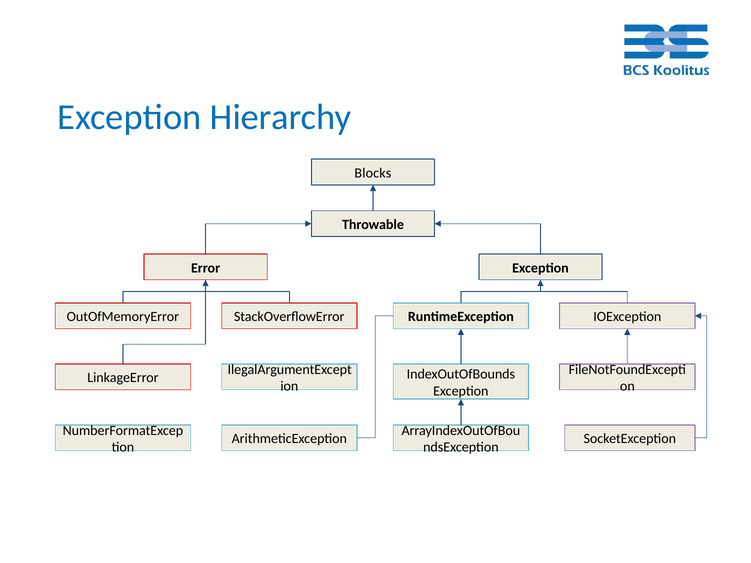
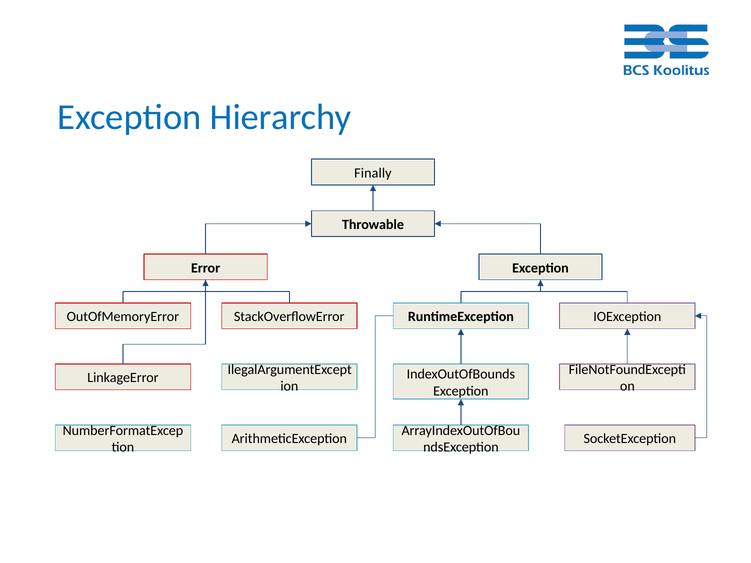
Blocks: Blocks -> Finally (373, 173)
